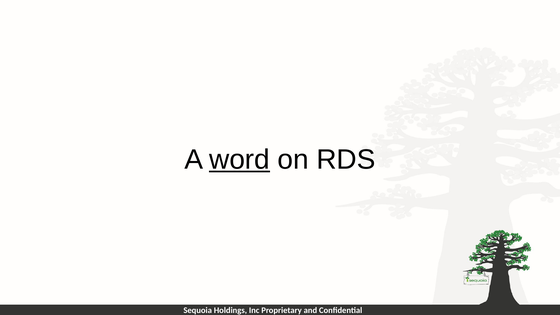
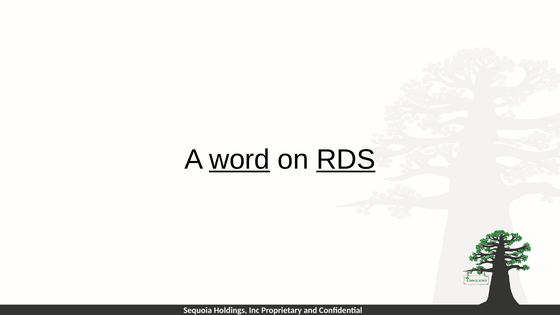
RDS underline: none -> present (346, 159)
